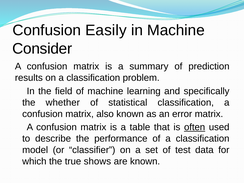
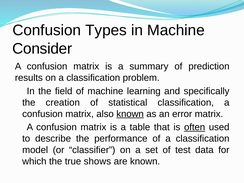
Easily: Easily -> Types (106, 30)
whether: whether -> creation (63, 102)
known underline: none -> present (130, 114)
